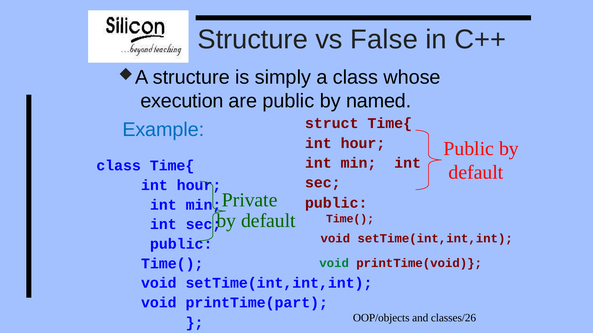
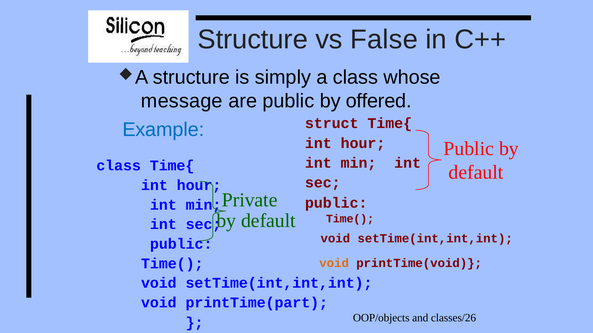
execution: execution -> message (182, 101)
named: named -> offered (379, 101)
void colour: green -> orange (334, 263)
